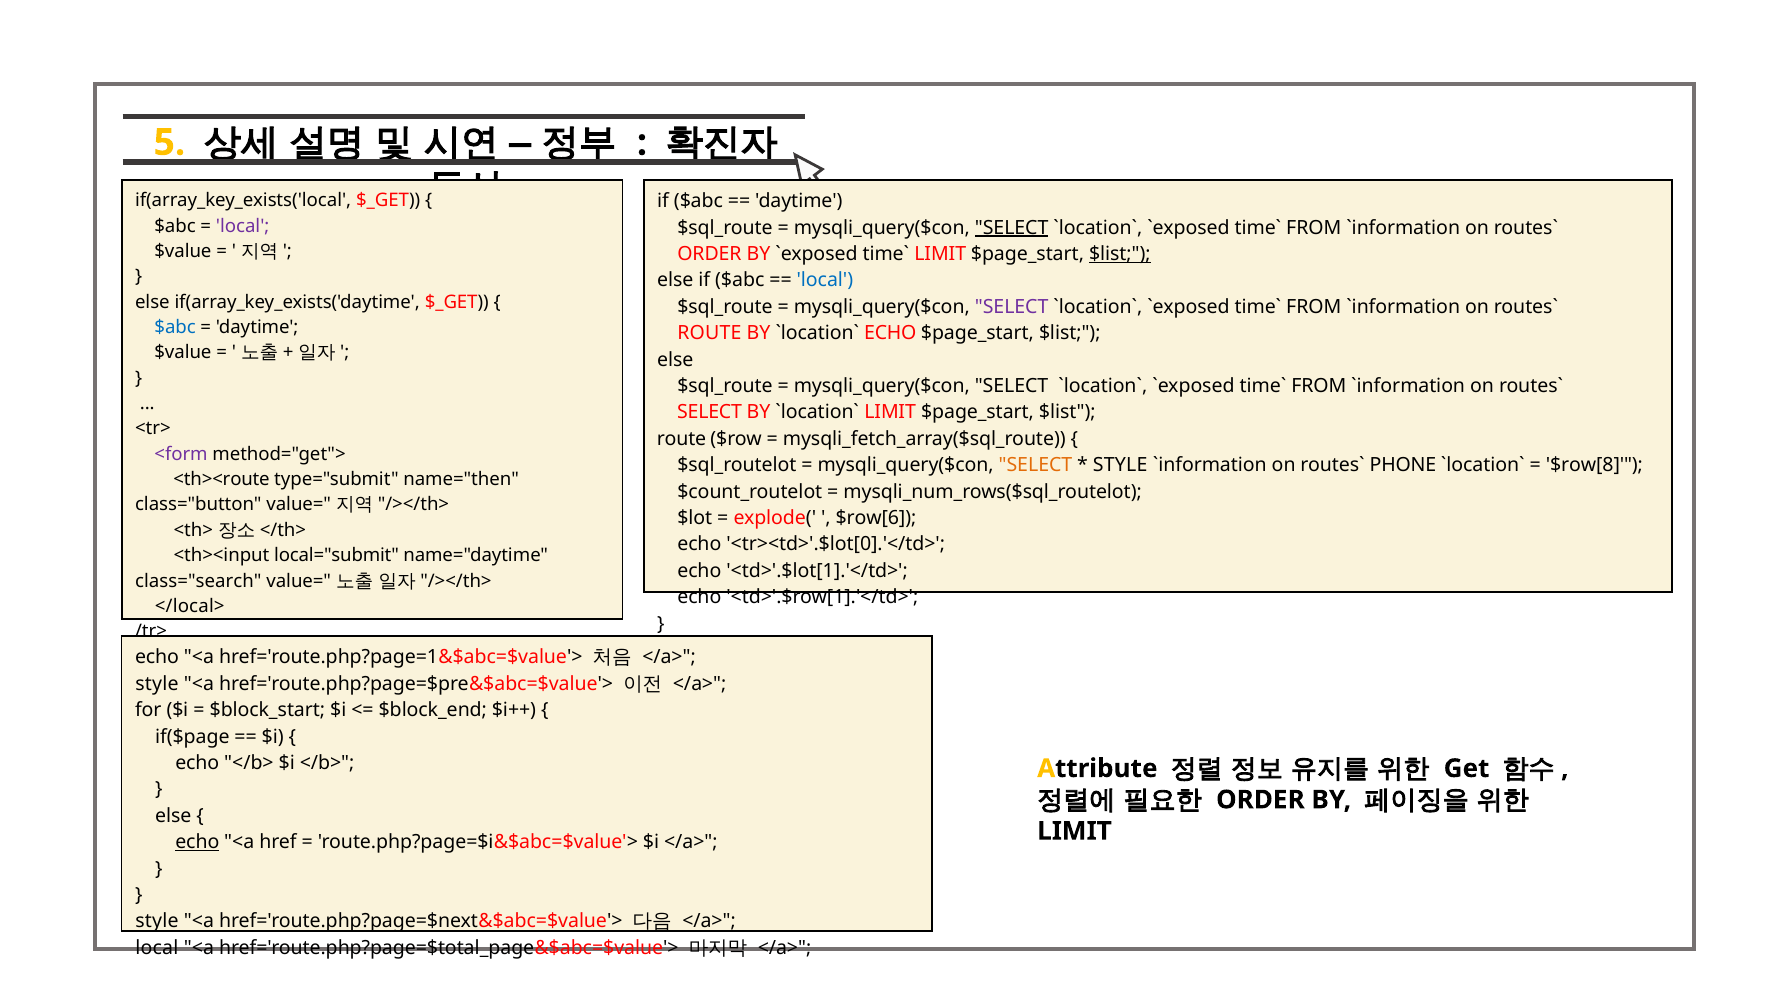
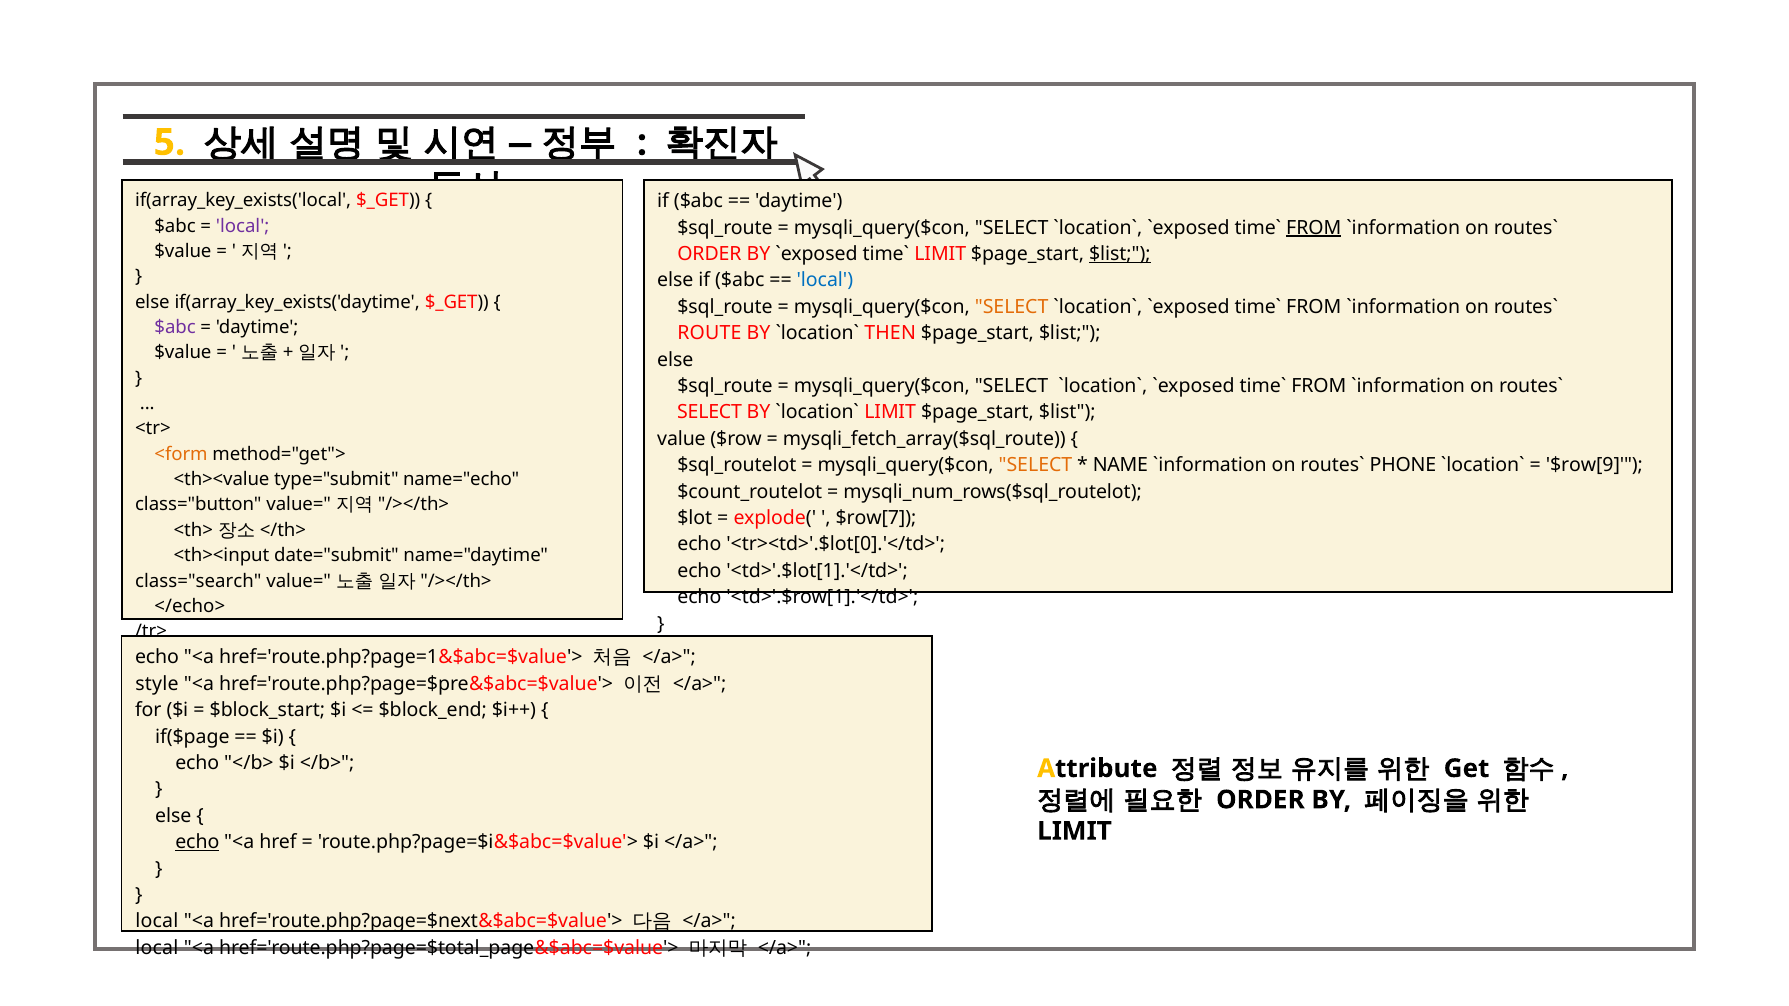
SELECT underline: present -> none (1012, 228)
FROM underline: none -> present (1314, 228)
SELECT colour: purple -> orange (1012, 307)
$abc colour: blue -> purple (175, 327)
ECHO: ECHO -> THEN (890, 333)
route: route -> value (681, 439)
<form colour: purple -> orange (181, 454)
STYLE: STYLE -> NAME (1120, 465)
$row[8: $row[8 -> $row[9 (1594, 465)
<th><route: <th><route -> <th><value (222, 479)
name="then: name="then -> name="echo (461, 479)
$row[6: $row[6 -> $row[7 (876, 518)
local="submit: local="submit -> date="submit (337, 556)
</local>: </local> -> </echo> (190, 607)
style: style -> local (157, 922)
